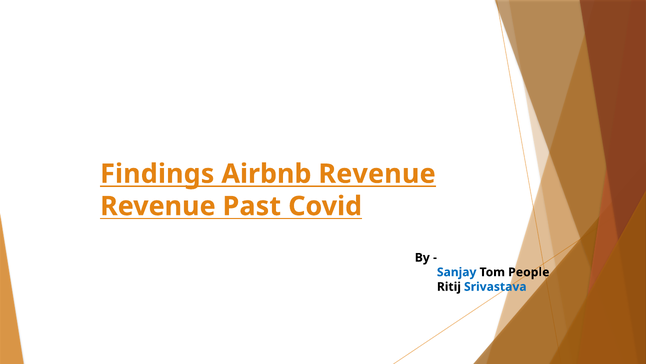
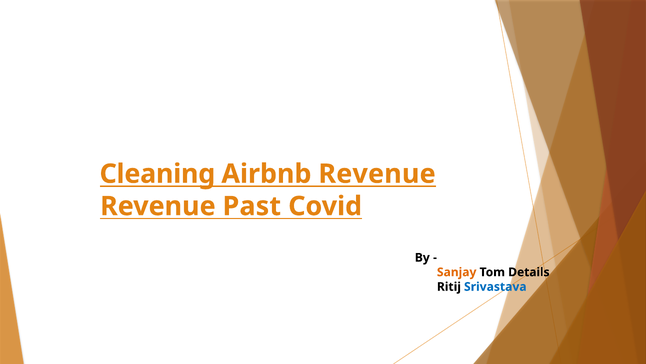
Findings: Findings -> Cleaning (157, 174)
Sanjay colour: blue -> orange (457, 272)
People: People -> Details (529, 272)
